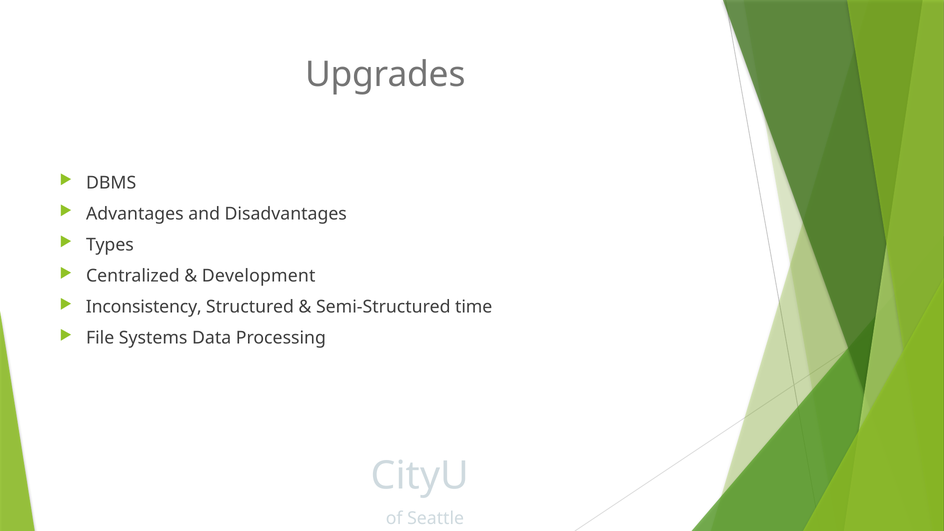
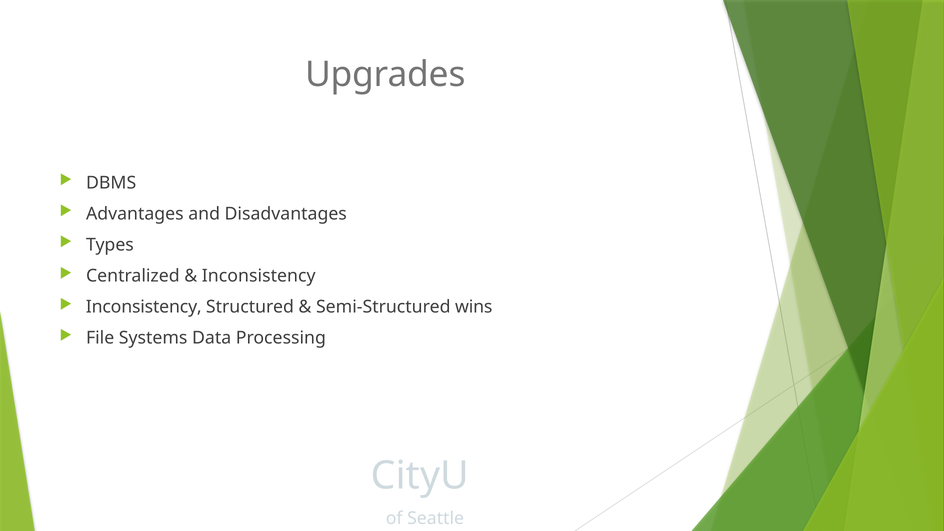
Development: Development -> Inconsistency (259, 276)
time: time -> wins (474, 307)
